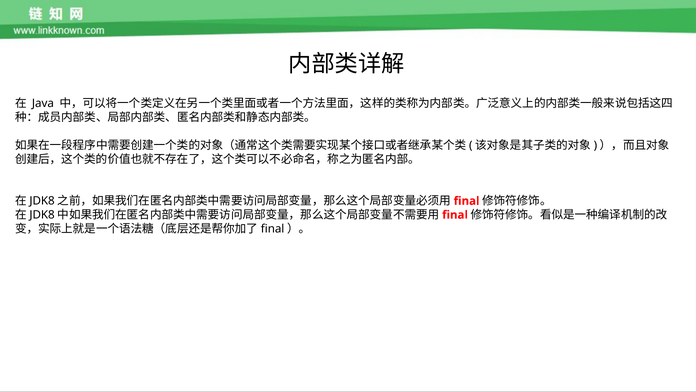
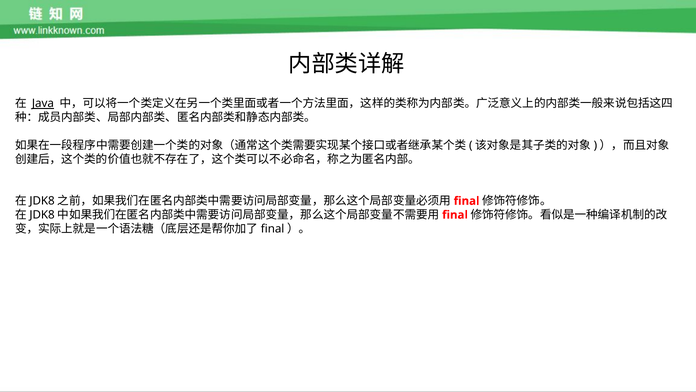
Java underline: none -> present (43, 103)
